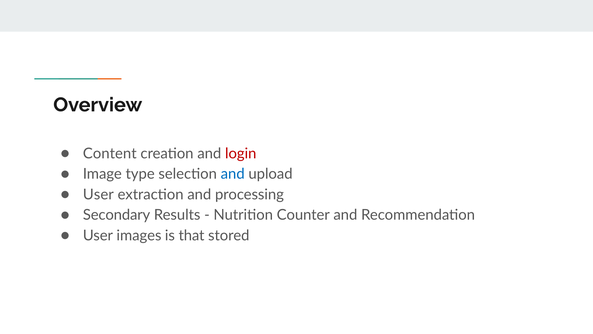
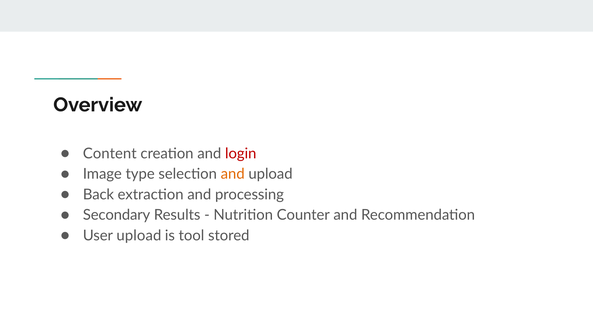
and colour: blue -> orange (233, 174)
User: User -> Back (98, 194)
User images: images -> upload (139, 235)
that: that -> tool (191, 235)
